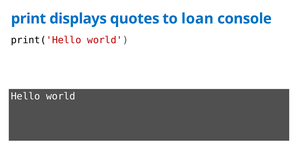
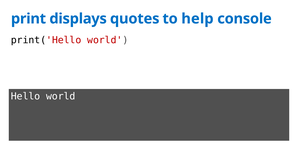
loan: loan -> help (197, 19)
